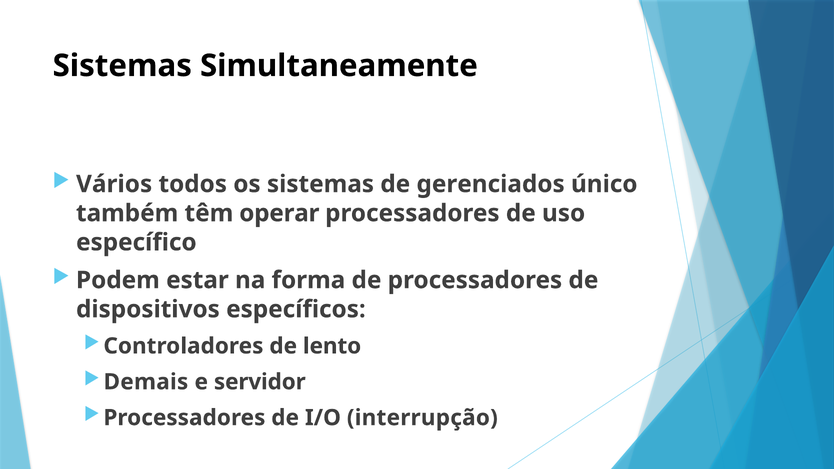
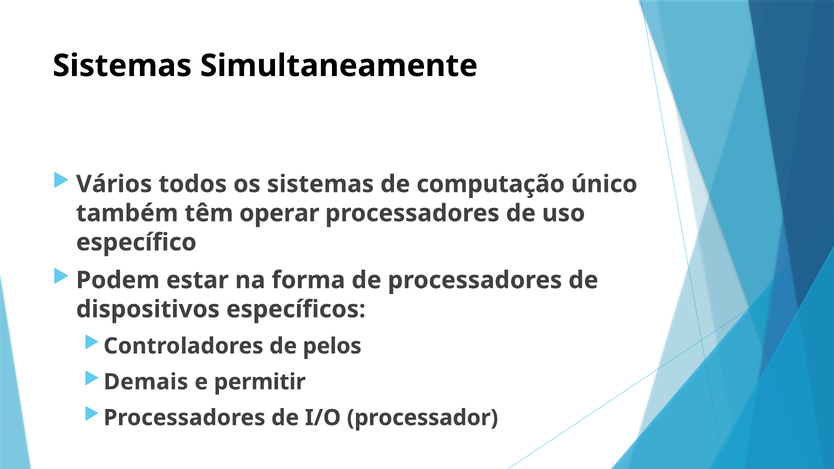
gerenciados: gerenciados -> computação (491, 184)
lento: lento -> pelos (332, 346)
servidor: servidor -> permitir (260, 382)
interrupção: interrupção -> processador (423, 418)
